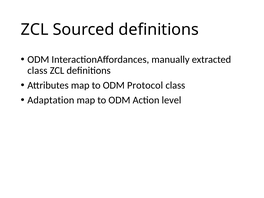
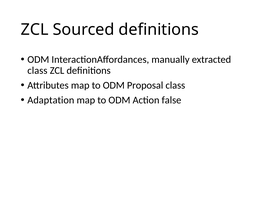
Protocol: Protocol -> Proposal (145, 85)
level: level -> false (171, 100)
